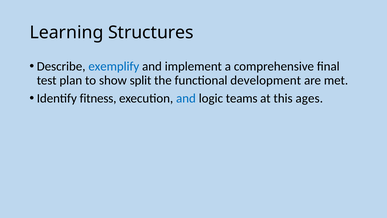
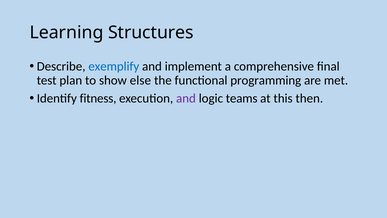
split: split -> else (140, 80)
development: development -> programming (266, 80)
and colour: blue -> purple (186, 98)
ages: ages -> then (309, 98)
